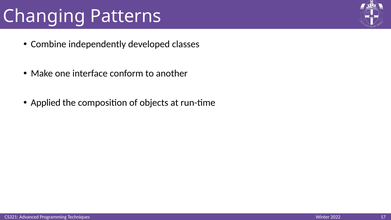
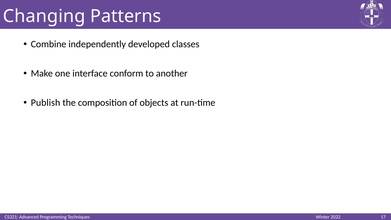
Applied: Applied -> Publish (46, 103)
